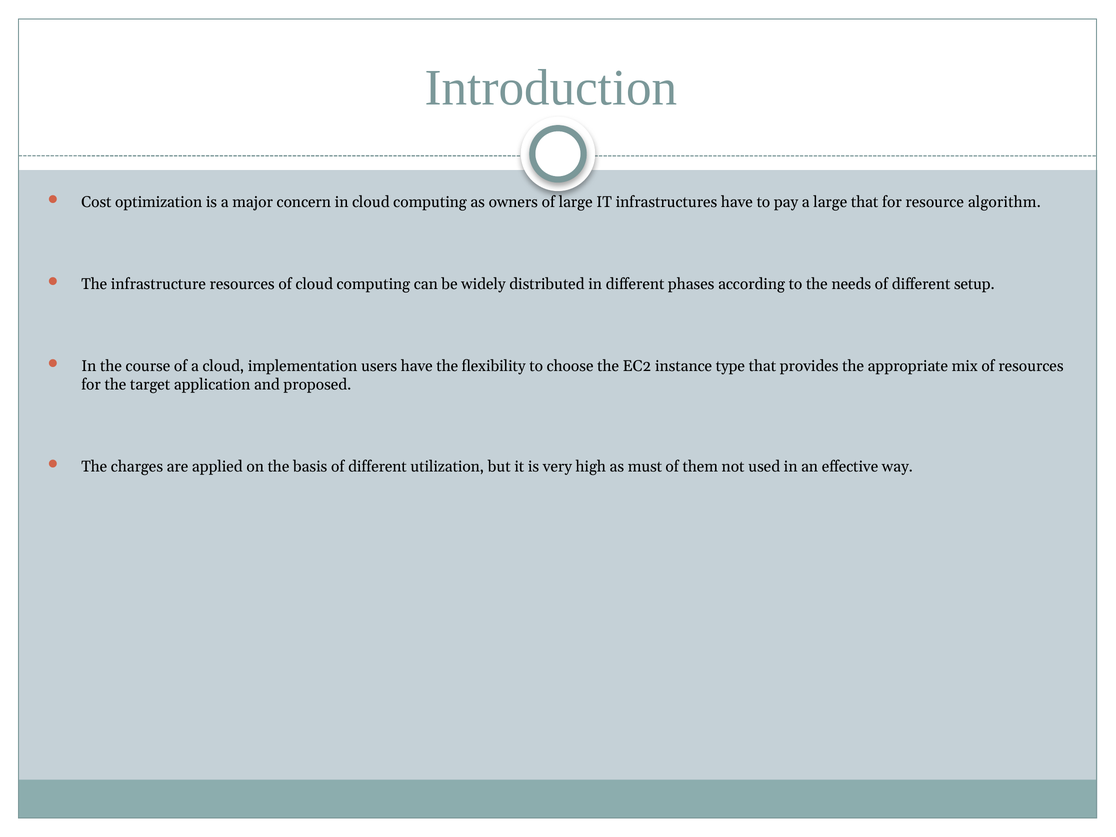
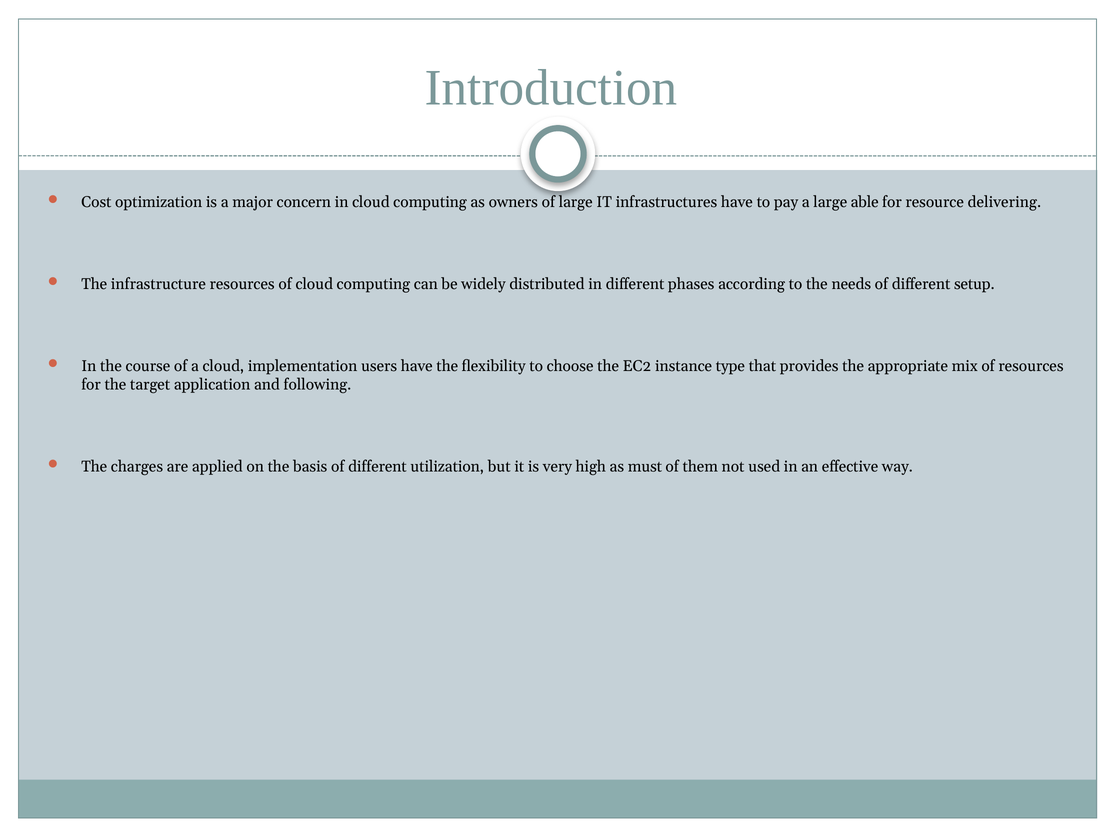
large that: that -> able (865, 202)
algorithm: algorithm -> delivering (1004, 202)
proposed: proposed -> following (317, 385)
